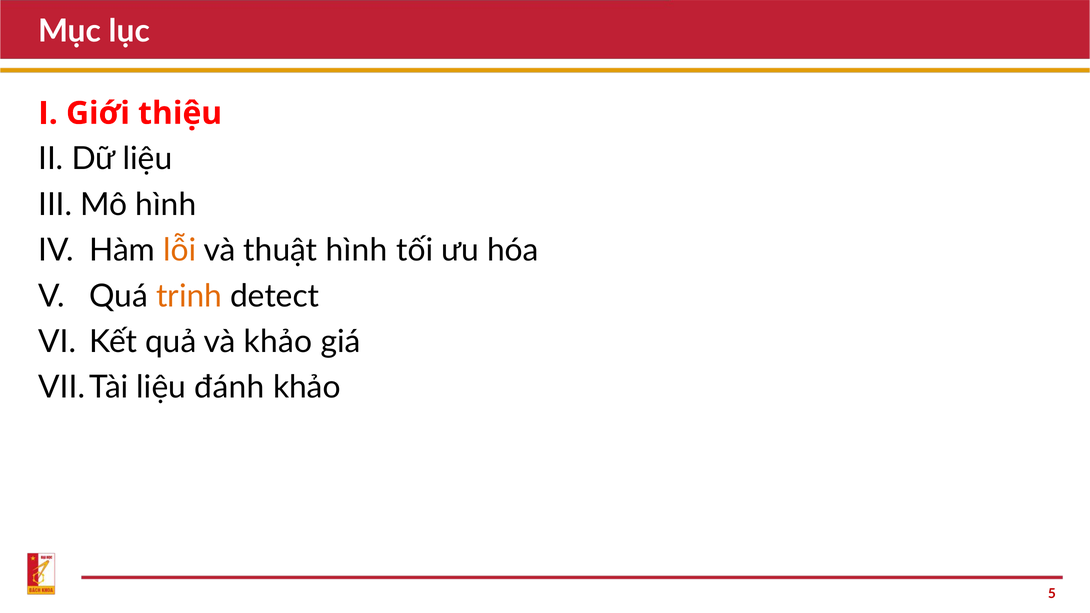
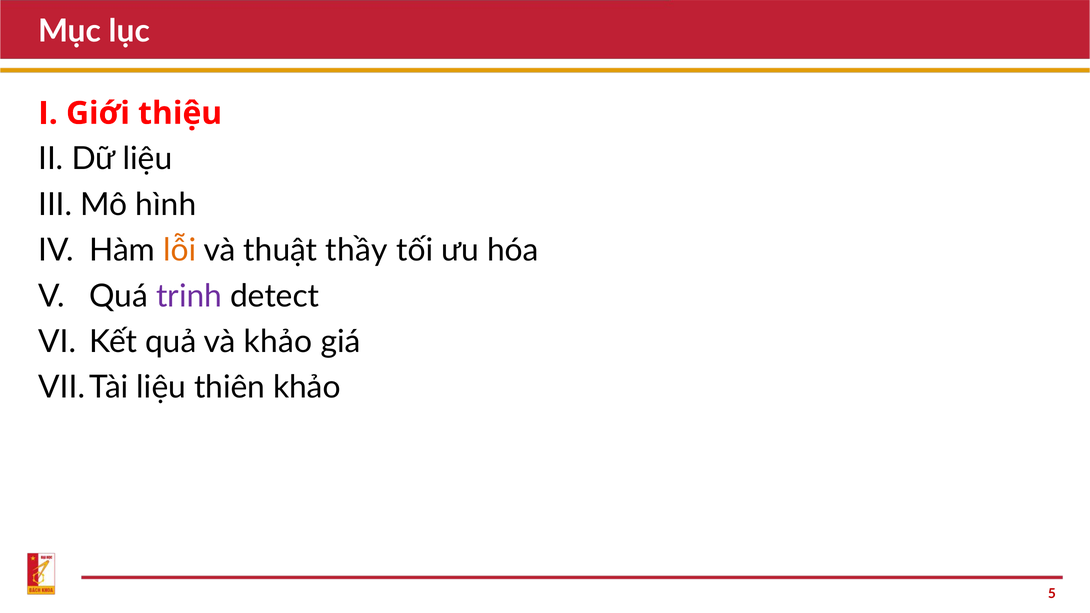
thuật hình: hình -> thầy (357, 250)
trinh colour: orange -> purple (189, 296)
đánh: đánh -> thiên (230, 388)
